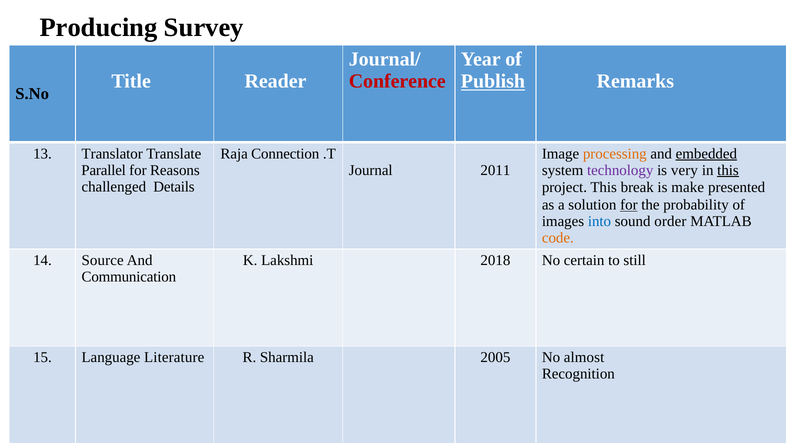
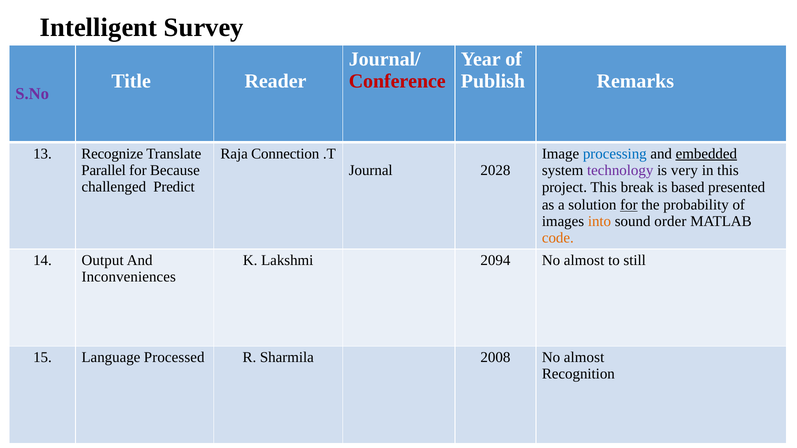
Producing: Producing -> Intelligent (99, 28)
Publish underline: present -> none (493, 81)
S.No colour: black -> purple (32, 94)
Translator: Translator -> Recognize (112, 154)
processing colour: orange -> blue (615, 154)
Reasons: Reasons -> Because (175, 170)
2011: 2011 -> 2028 (495, 170)
this underline: present -> none (728, 170)
Details: Details -> Predict (174, 187)
make: make -> based (688, 188)
into colour: blue -> orange (599, 222)
Source: Source -> Output (103, 261)
2018: 2018 -> 2094 (495, 261)
certain: certain -> almost (584, 261)
Communication: Communication -> Inconveniences (129, 277)
Literature: Literature -> Processed (174, 358)
2005: 2005 -> 2008 (495, 358)
